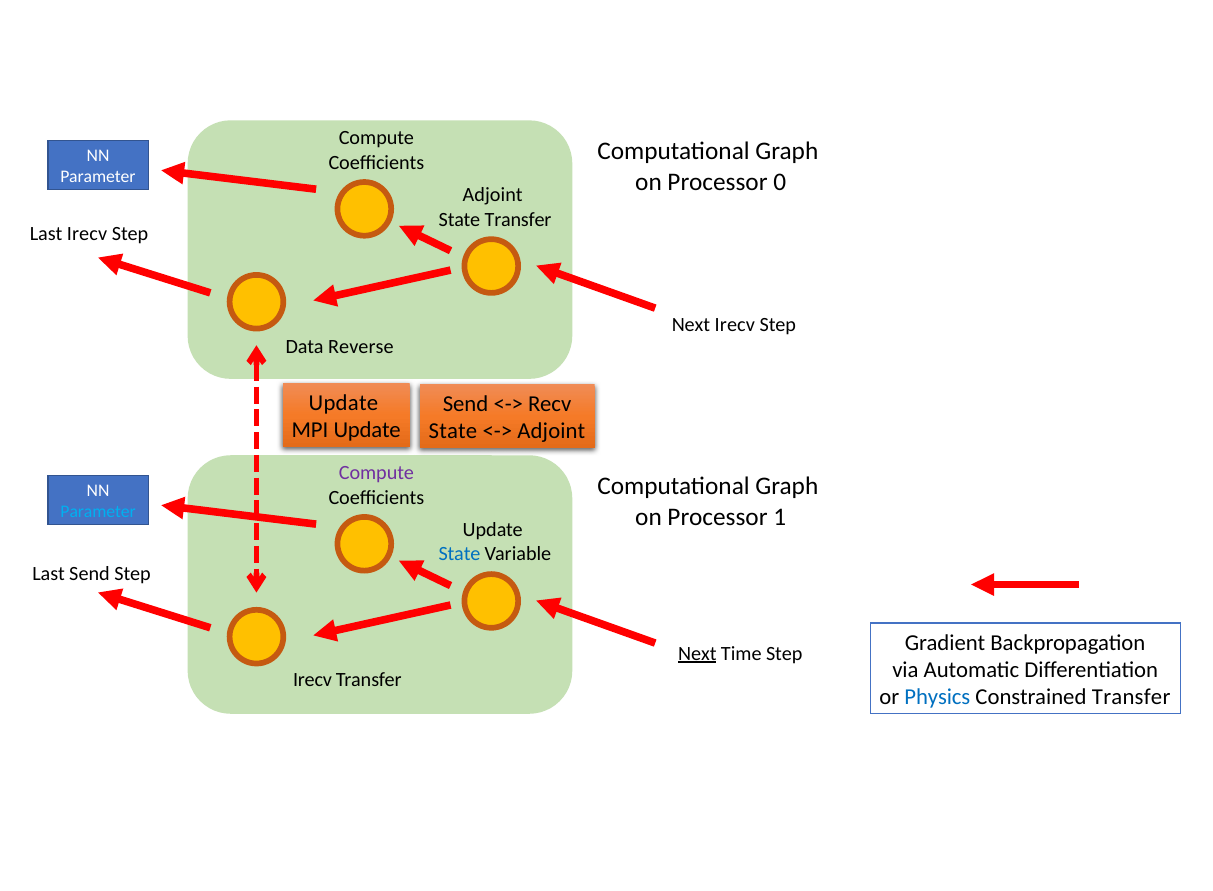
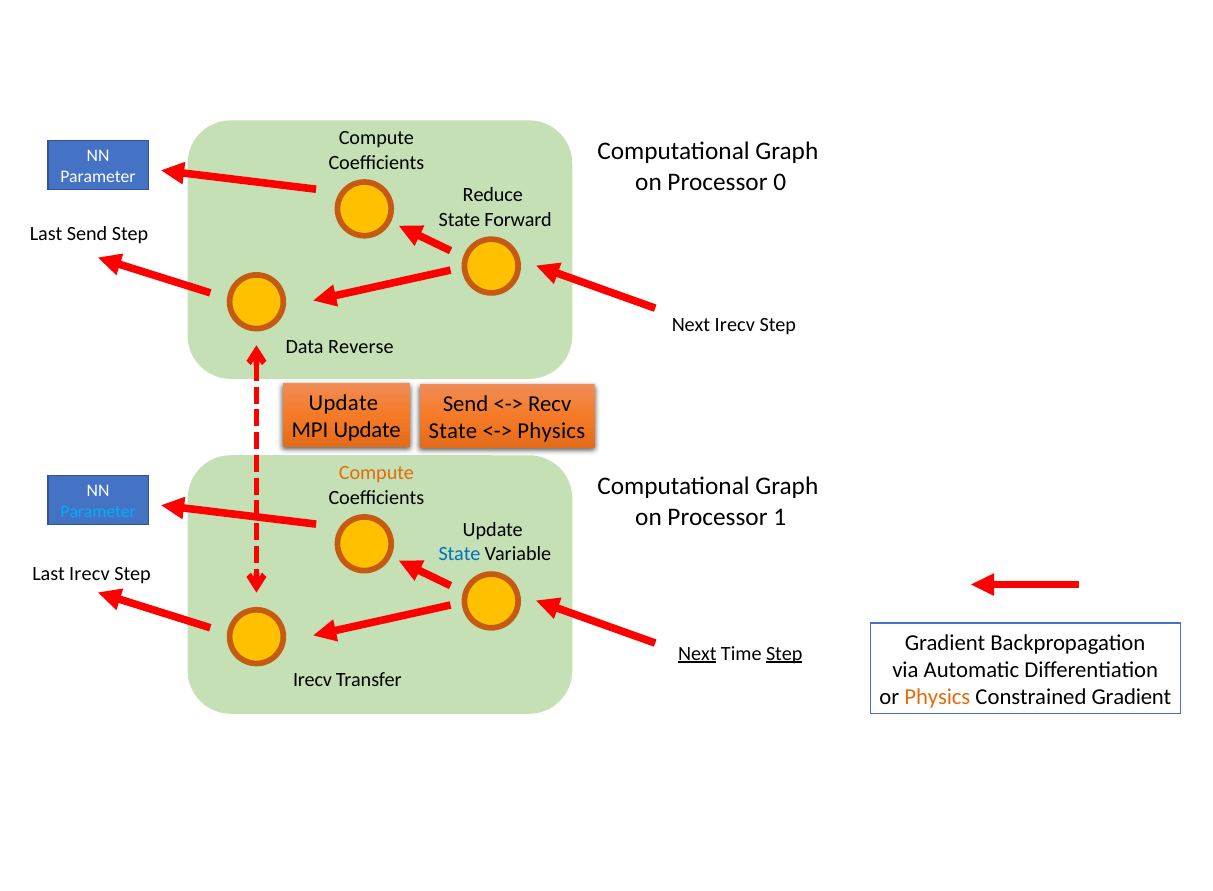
Adjoint: Adjoint -> Reduce (493, 195)
State Transfer: Transfer -> Forward (518, 220)
Last Irecv: Irecv -> Send (87, 234)
Adjoint: Adjoint -> Physics (551, 432)
Compute colour: purple -> orange (376, 474)
Last Send: Send -> Irecv (89, 575)
Step underline: none -> present (784, 654)
Physics colour: blue -> orange (937, 698)
Constrained Transfer: Transfer -> Gradient (1131, 698)
